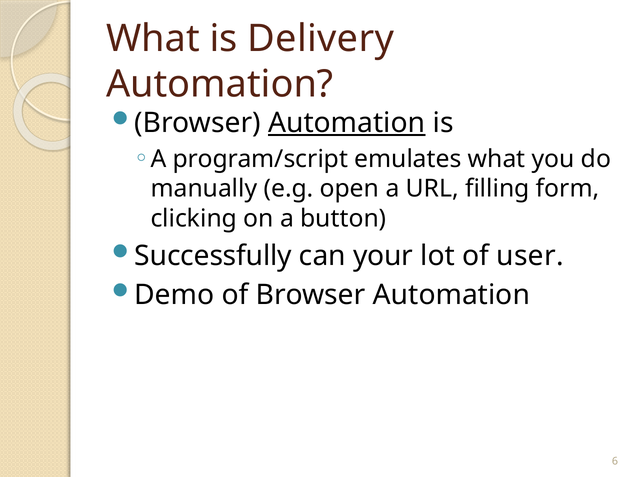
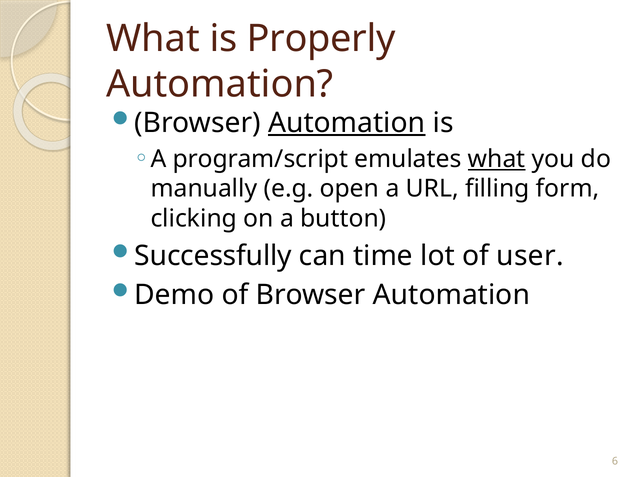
Delivery: Delivery -> Properly (321, 39)
what underline: none -> present (497, 159)
your: your -> time (383, 256)
